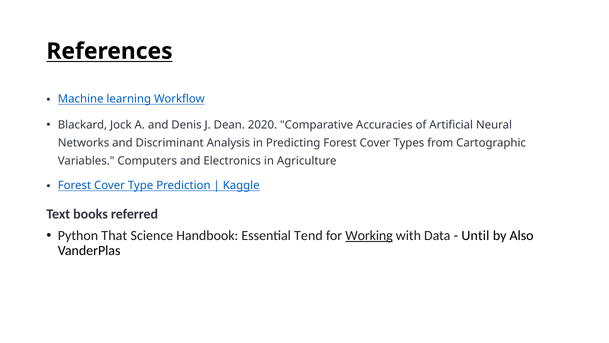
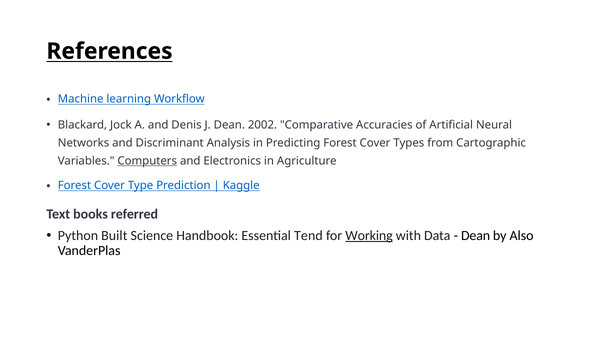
2020: 2020 -> 2002 (263, 125)
Computers underline: none -> present (147, 161)
That: That -> Built (114, 235)
Until: Until -> Dean (476, 235)
